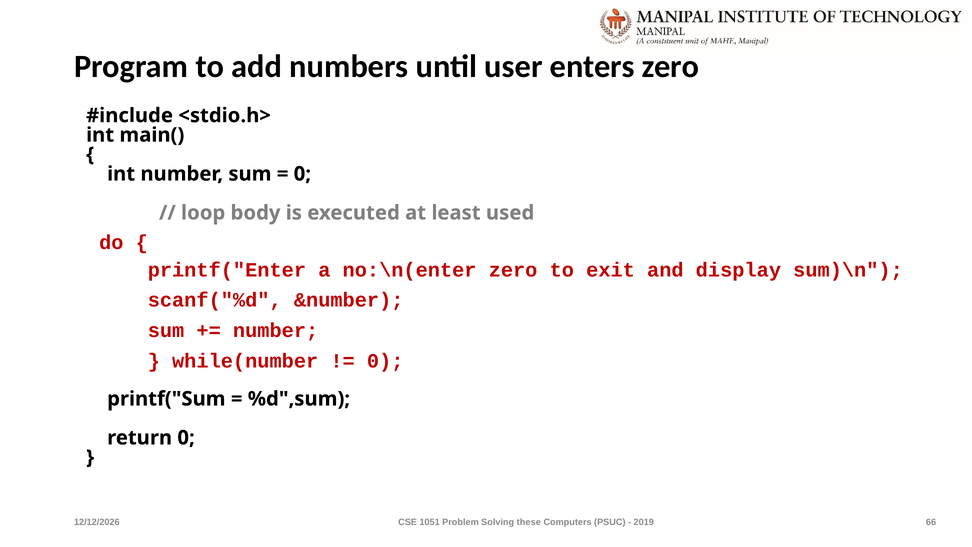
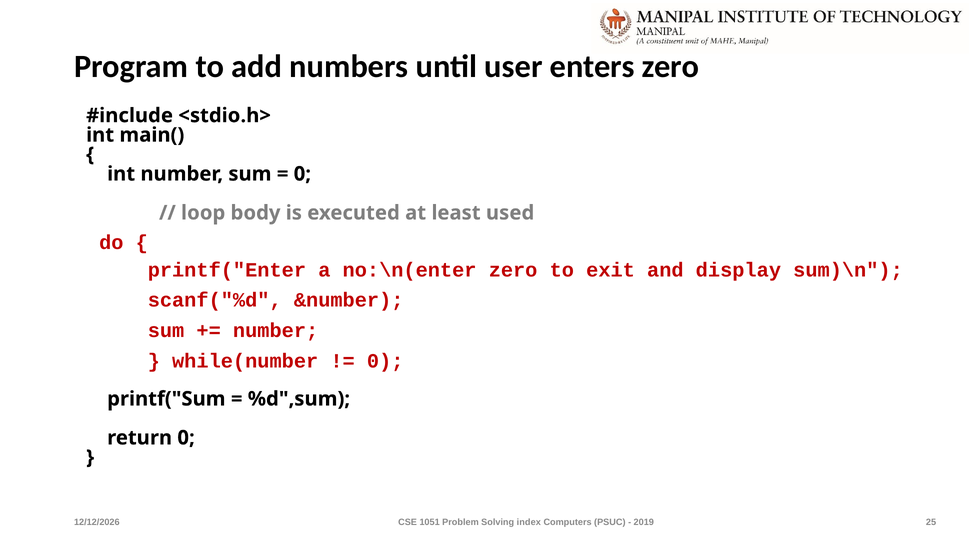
these: these -> index (529, 522)
66: 66 -> 25 (931, 522)
